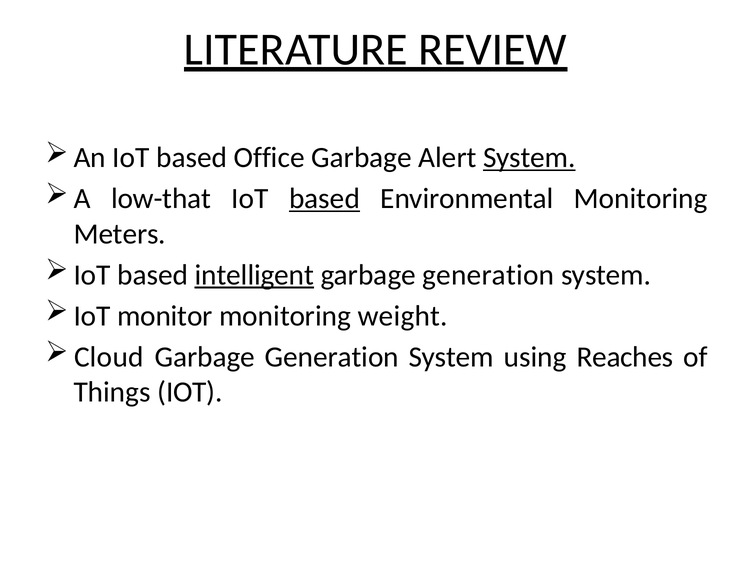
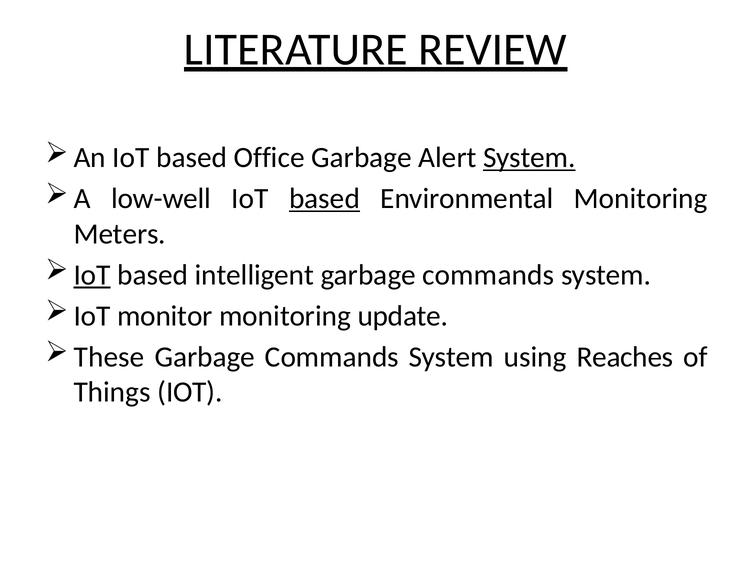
low-that: low-that -> low-well (161, 199)
IoT underline: none -> present (92, 275)
intelligent underline: present -> none (254, 275)
generation: generation -> commands (488, 275)
weight: weight -> update (403, 316)
Cloud: Cloud -> These (109, 357)
Generation: Generation -> Commands (332, 357)
